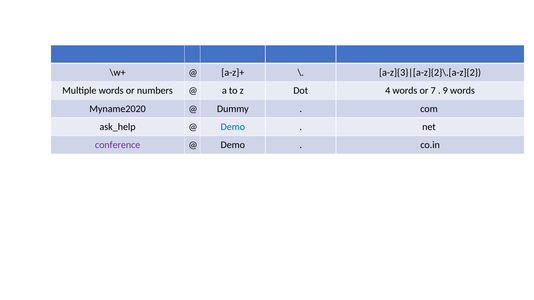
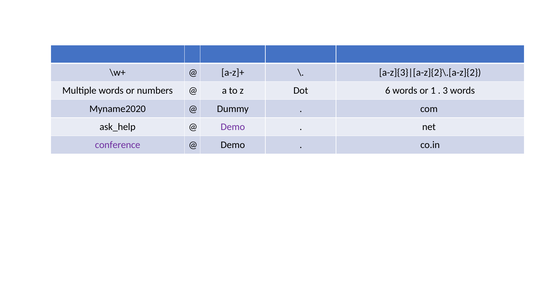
4: 4 -> 6 (388, 91)
7: 7 -> 1 (433, 91)
9: 9 -> 3 (445, 91)
Demo colour: blue -> purple (233, 127)
